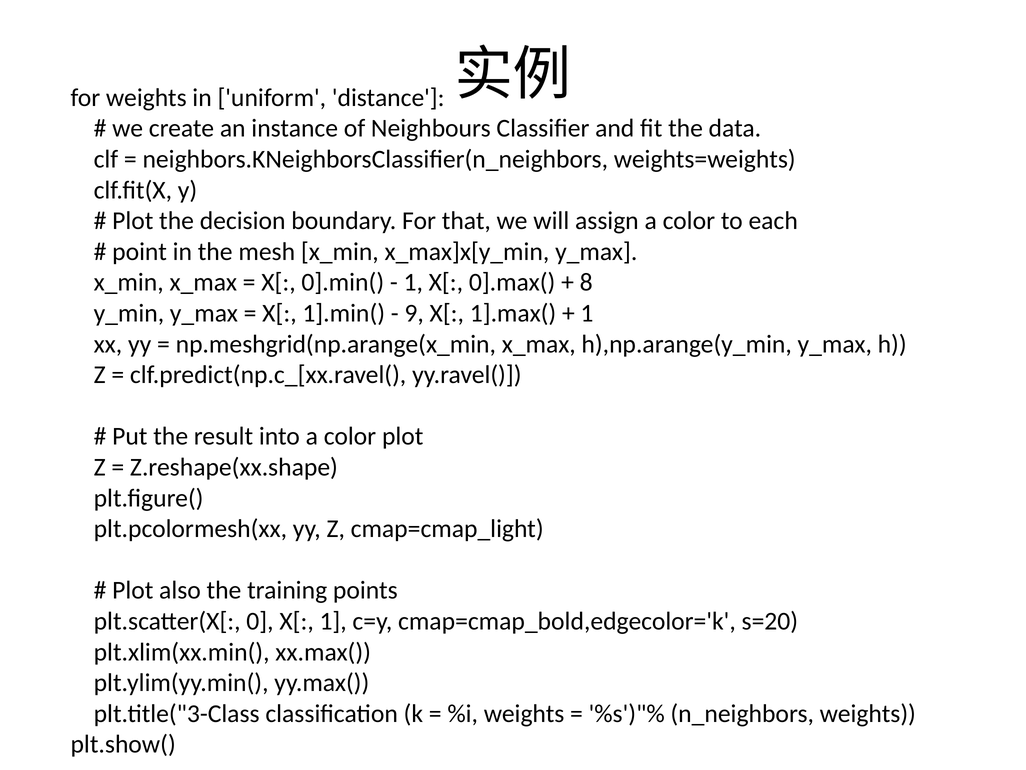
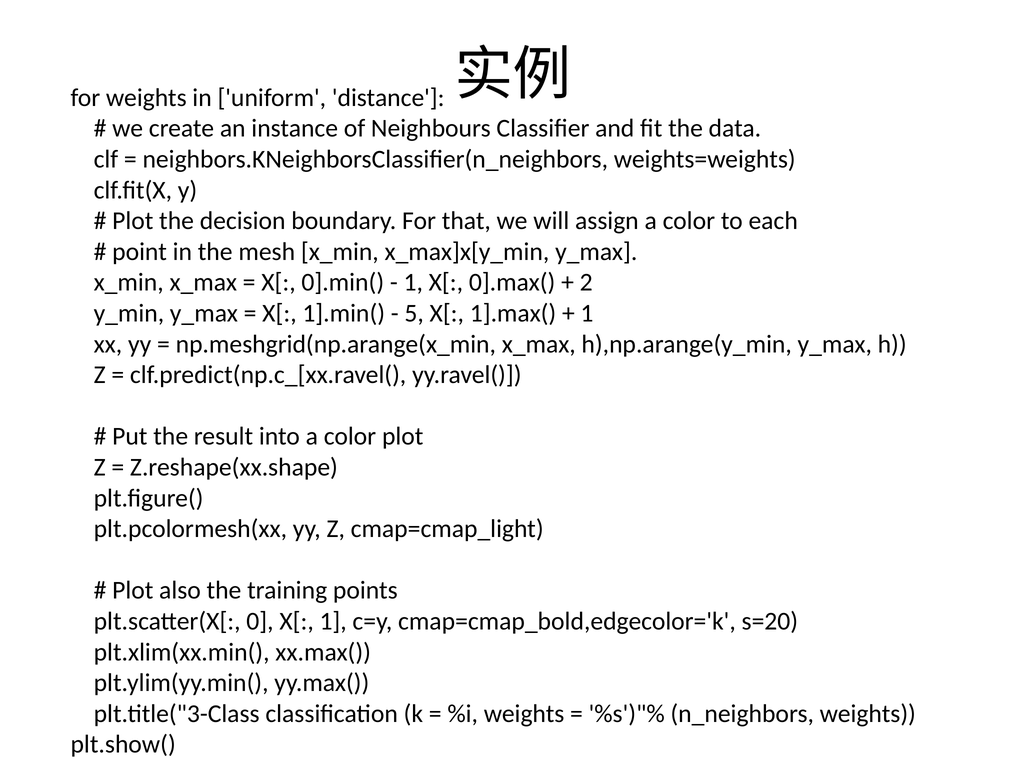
8: 8 -> 2 (586, 282)
9: 9 -> 5 (414, 313)
